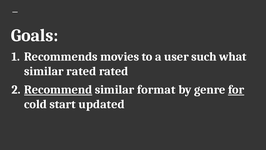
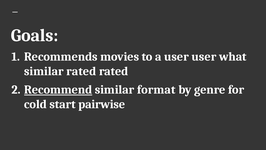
user such: such -> user (204, 57)
for underline: present -> none (236, 89)
updated: updated -> pairwise (102, 104)
